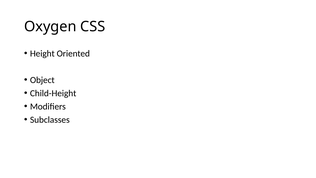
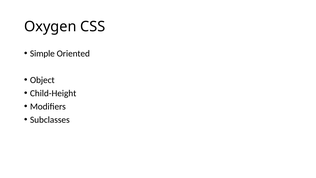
Height: Height -> Simple (42, 53)
